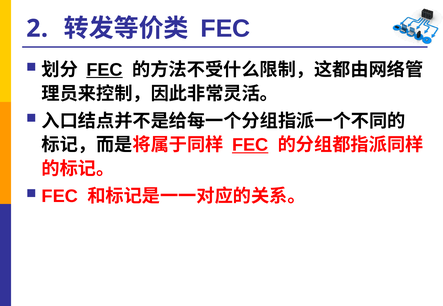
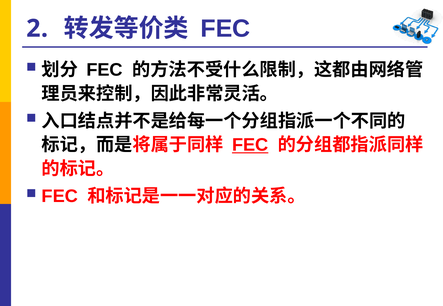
FEC underline: present -> none (105, 70)
